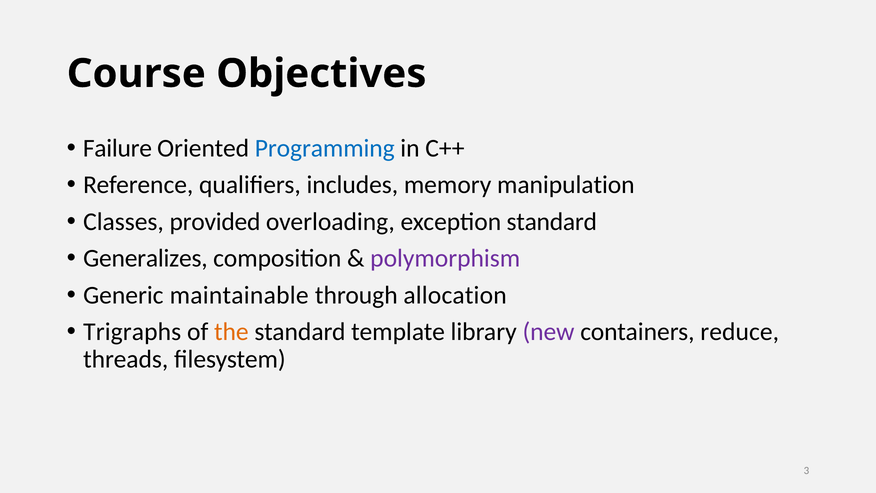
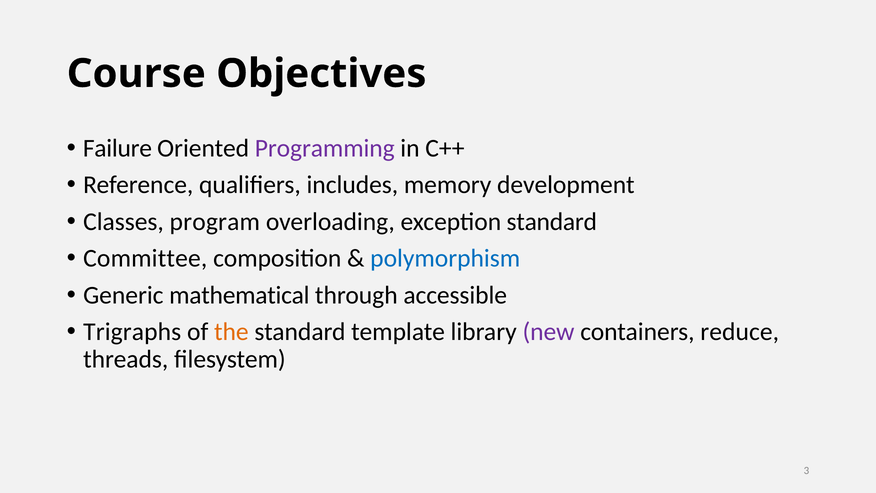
Programming colour: blue -> purple (325, 148)
manipulation: manipulation -> development (566, 185)
provided: provided -> program (215, 222)
Generalizes: Generalizes -> Committee (145, 258)
polymorphism colour: purple -> blue (445, 258)
maintainable: maintainable -> mathematical (239, 295)
allocation: allocation -> accessible (455, 295)
